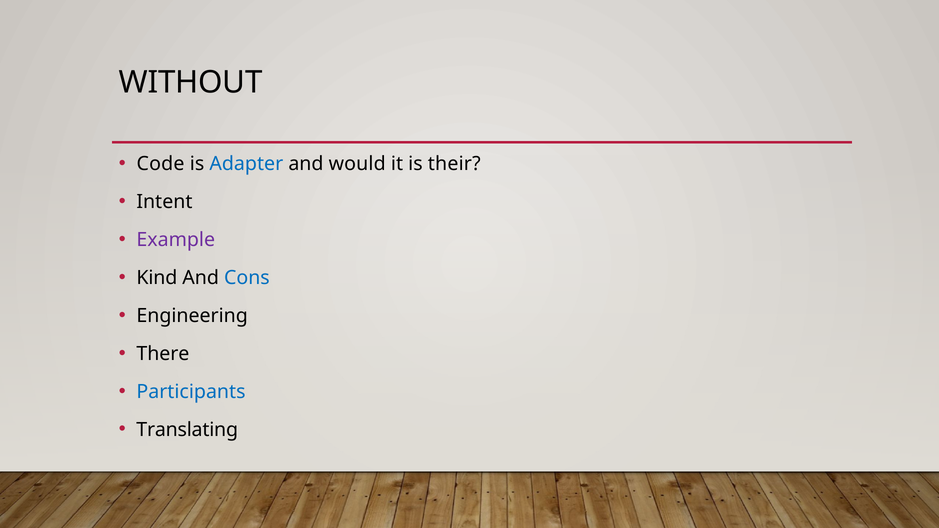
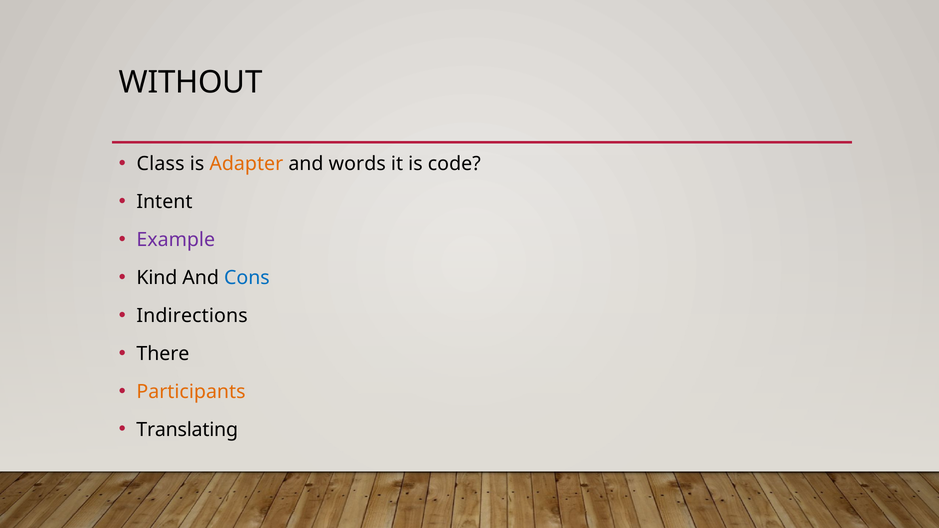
Code: Code -> Class (161, 164)
Adapter colour: blue -> orange (246, 164)
would: would -> words (357, 164)
their: their -> code (454, 164)
Engineering: Engineering -> Indirections (192, 316)
Participants colour: blue -> orange (191, 392)
